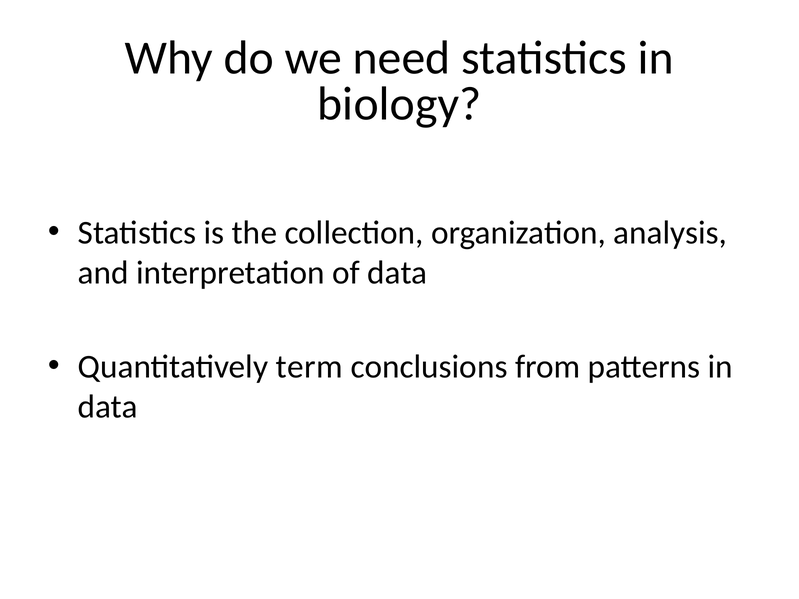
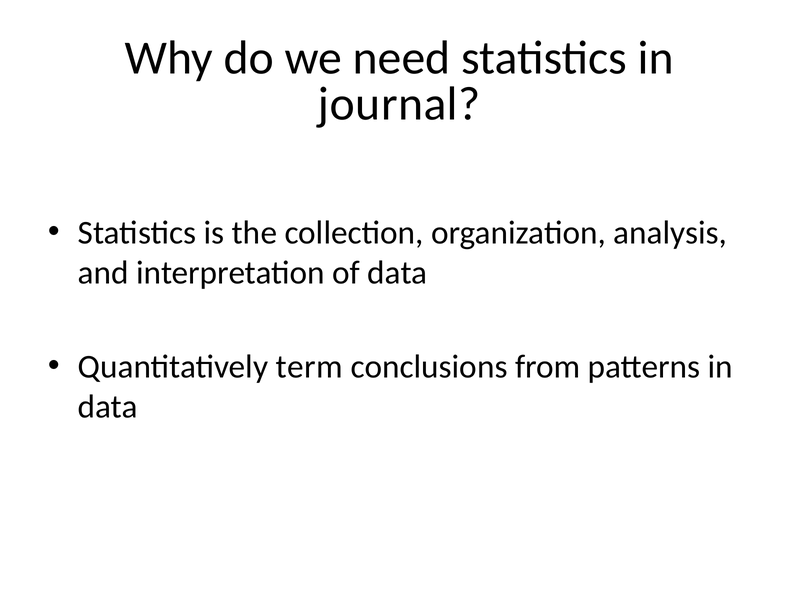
biology: biology -> journal (399, 104)
